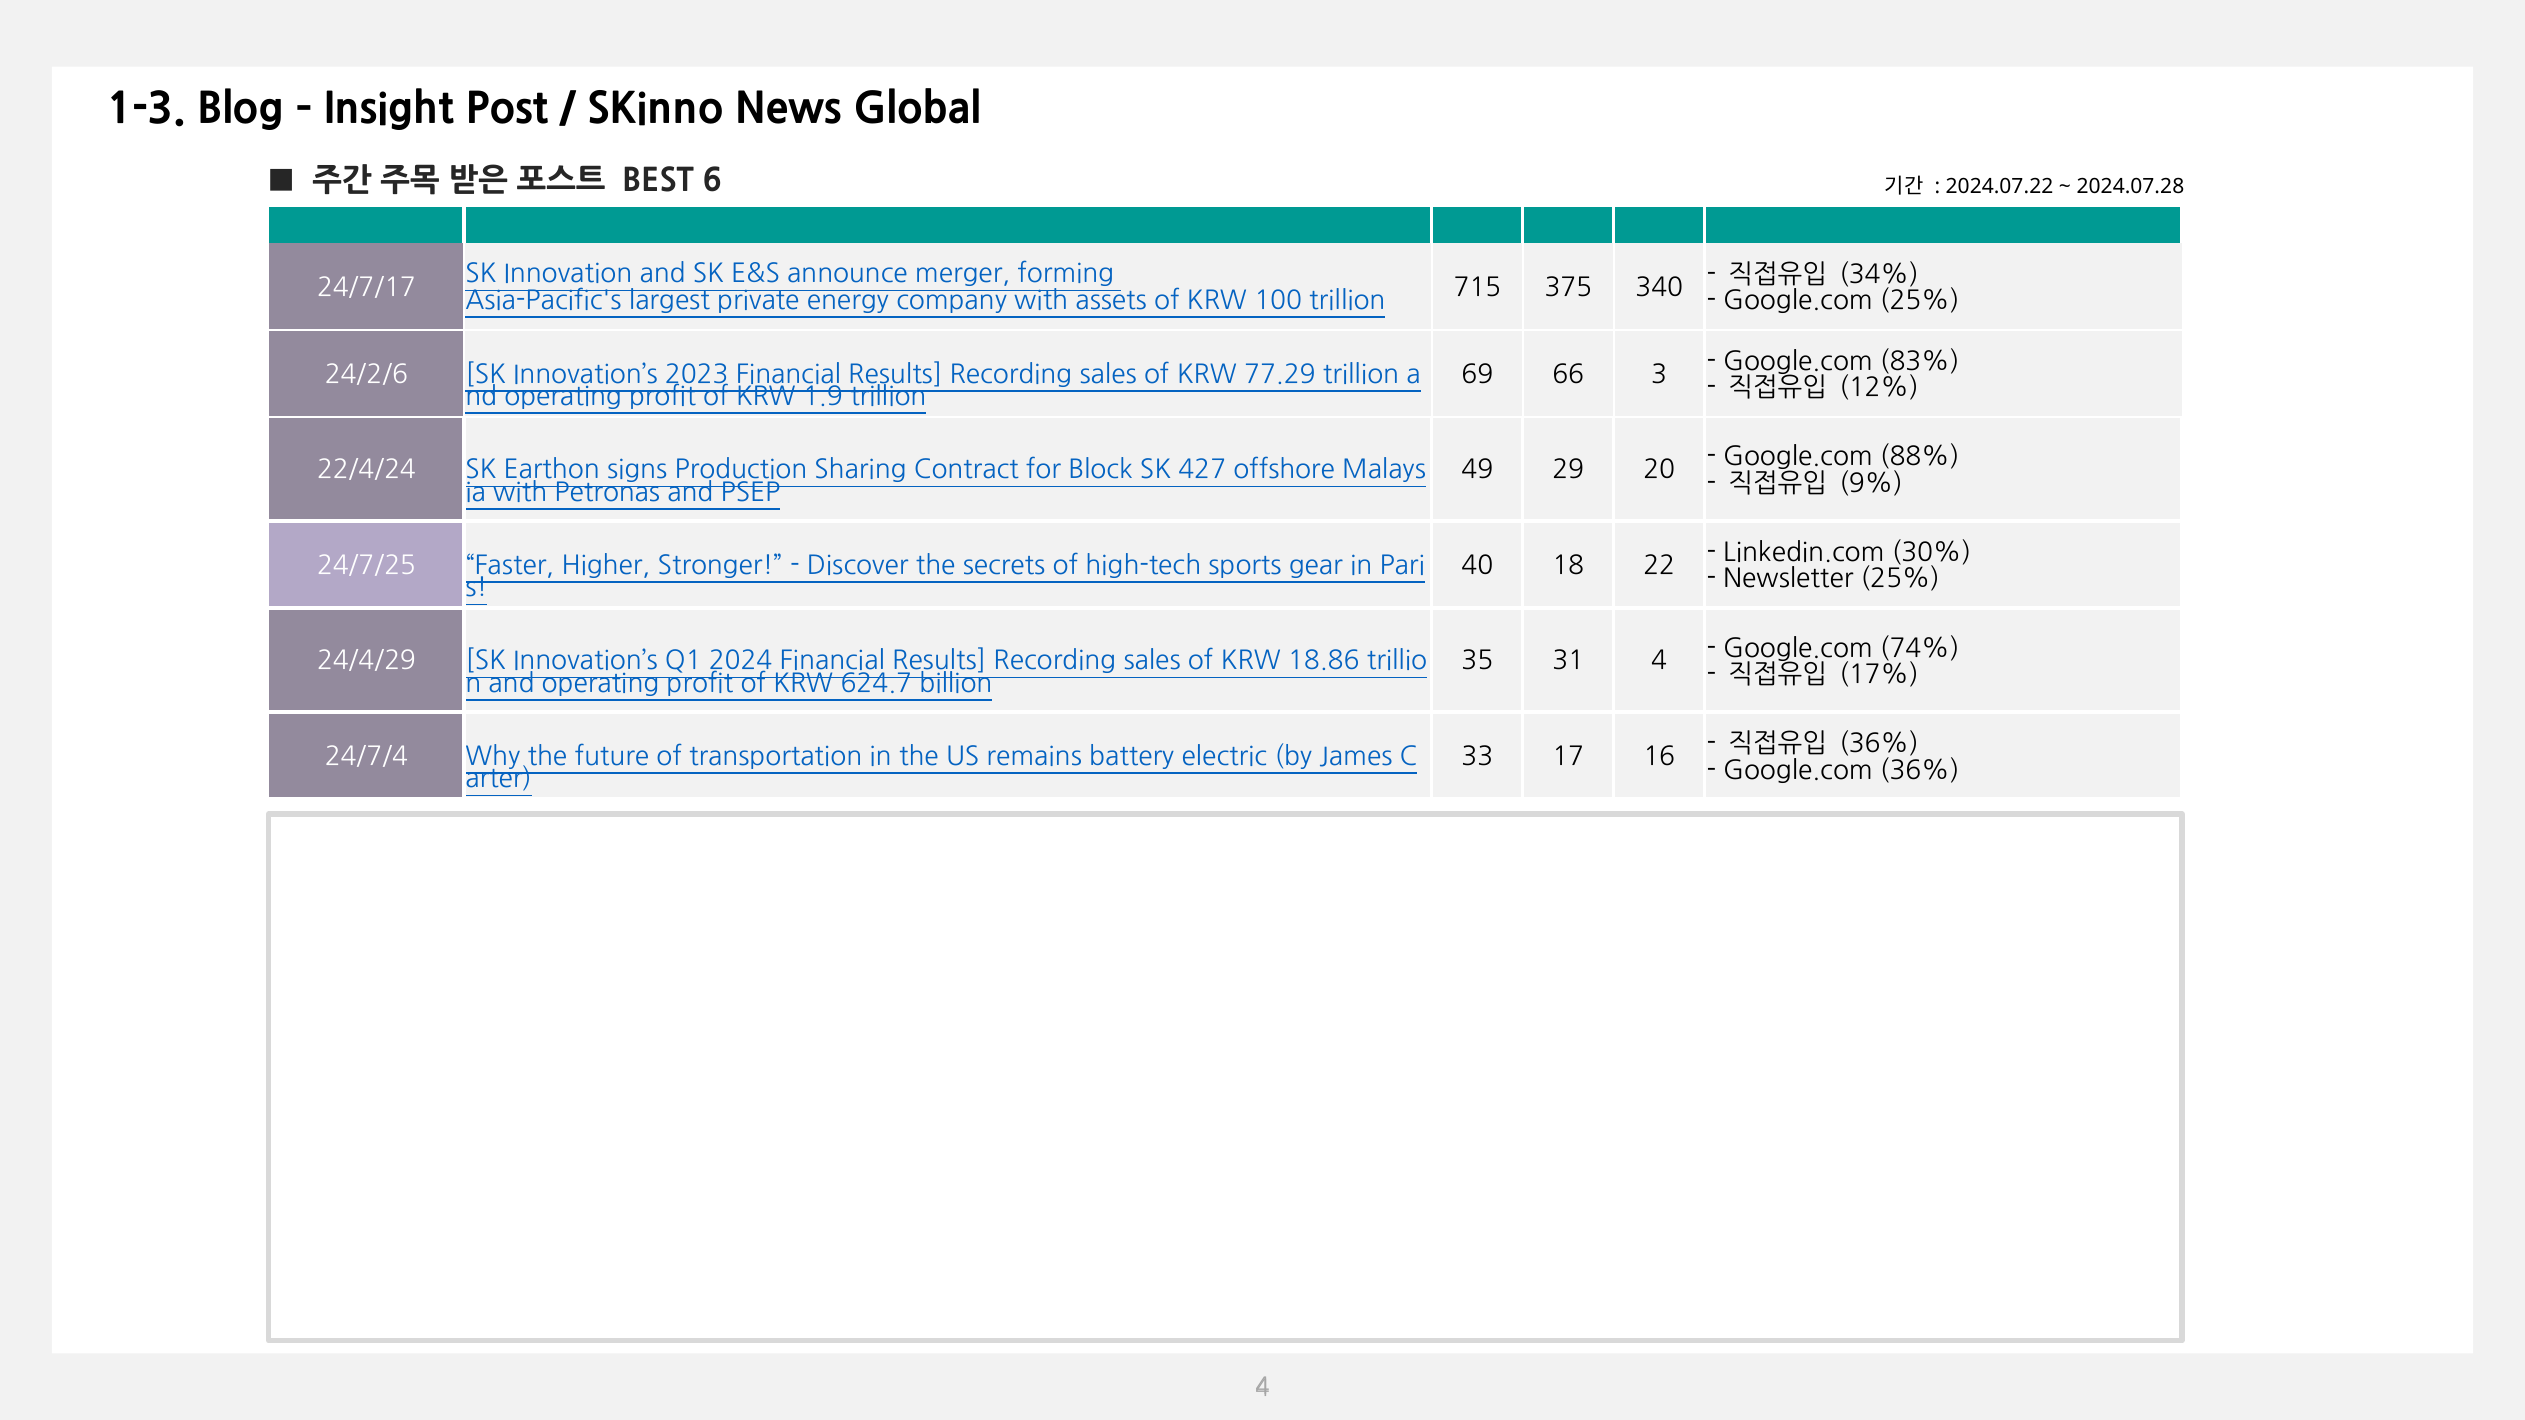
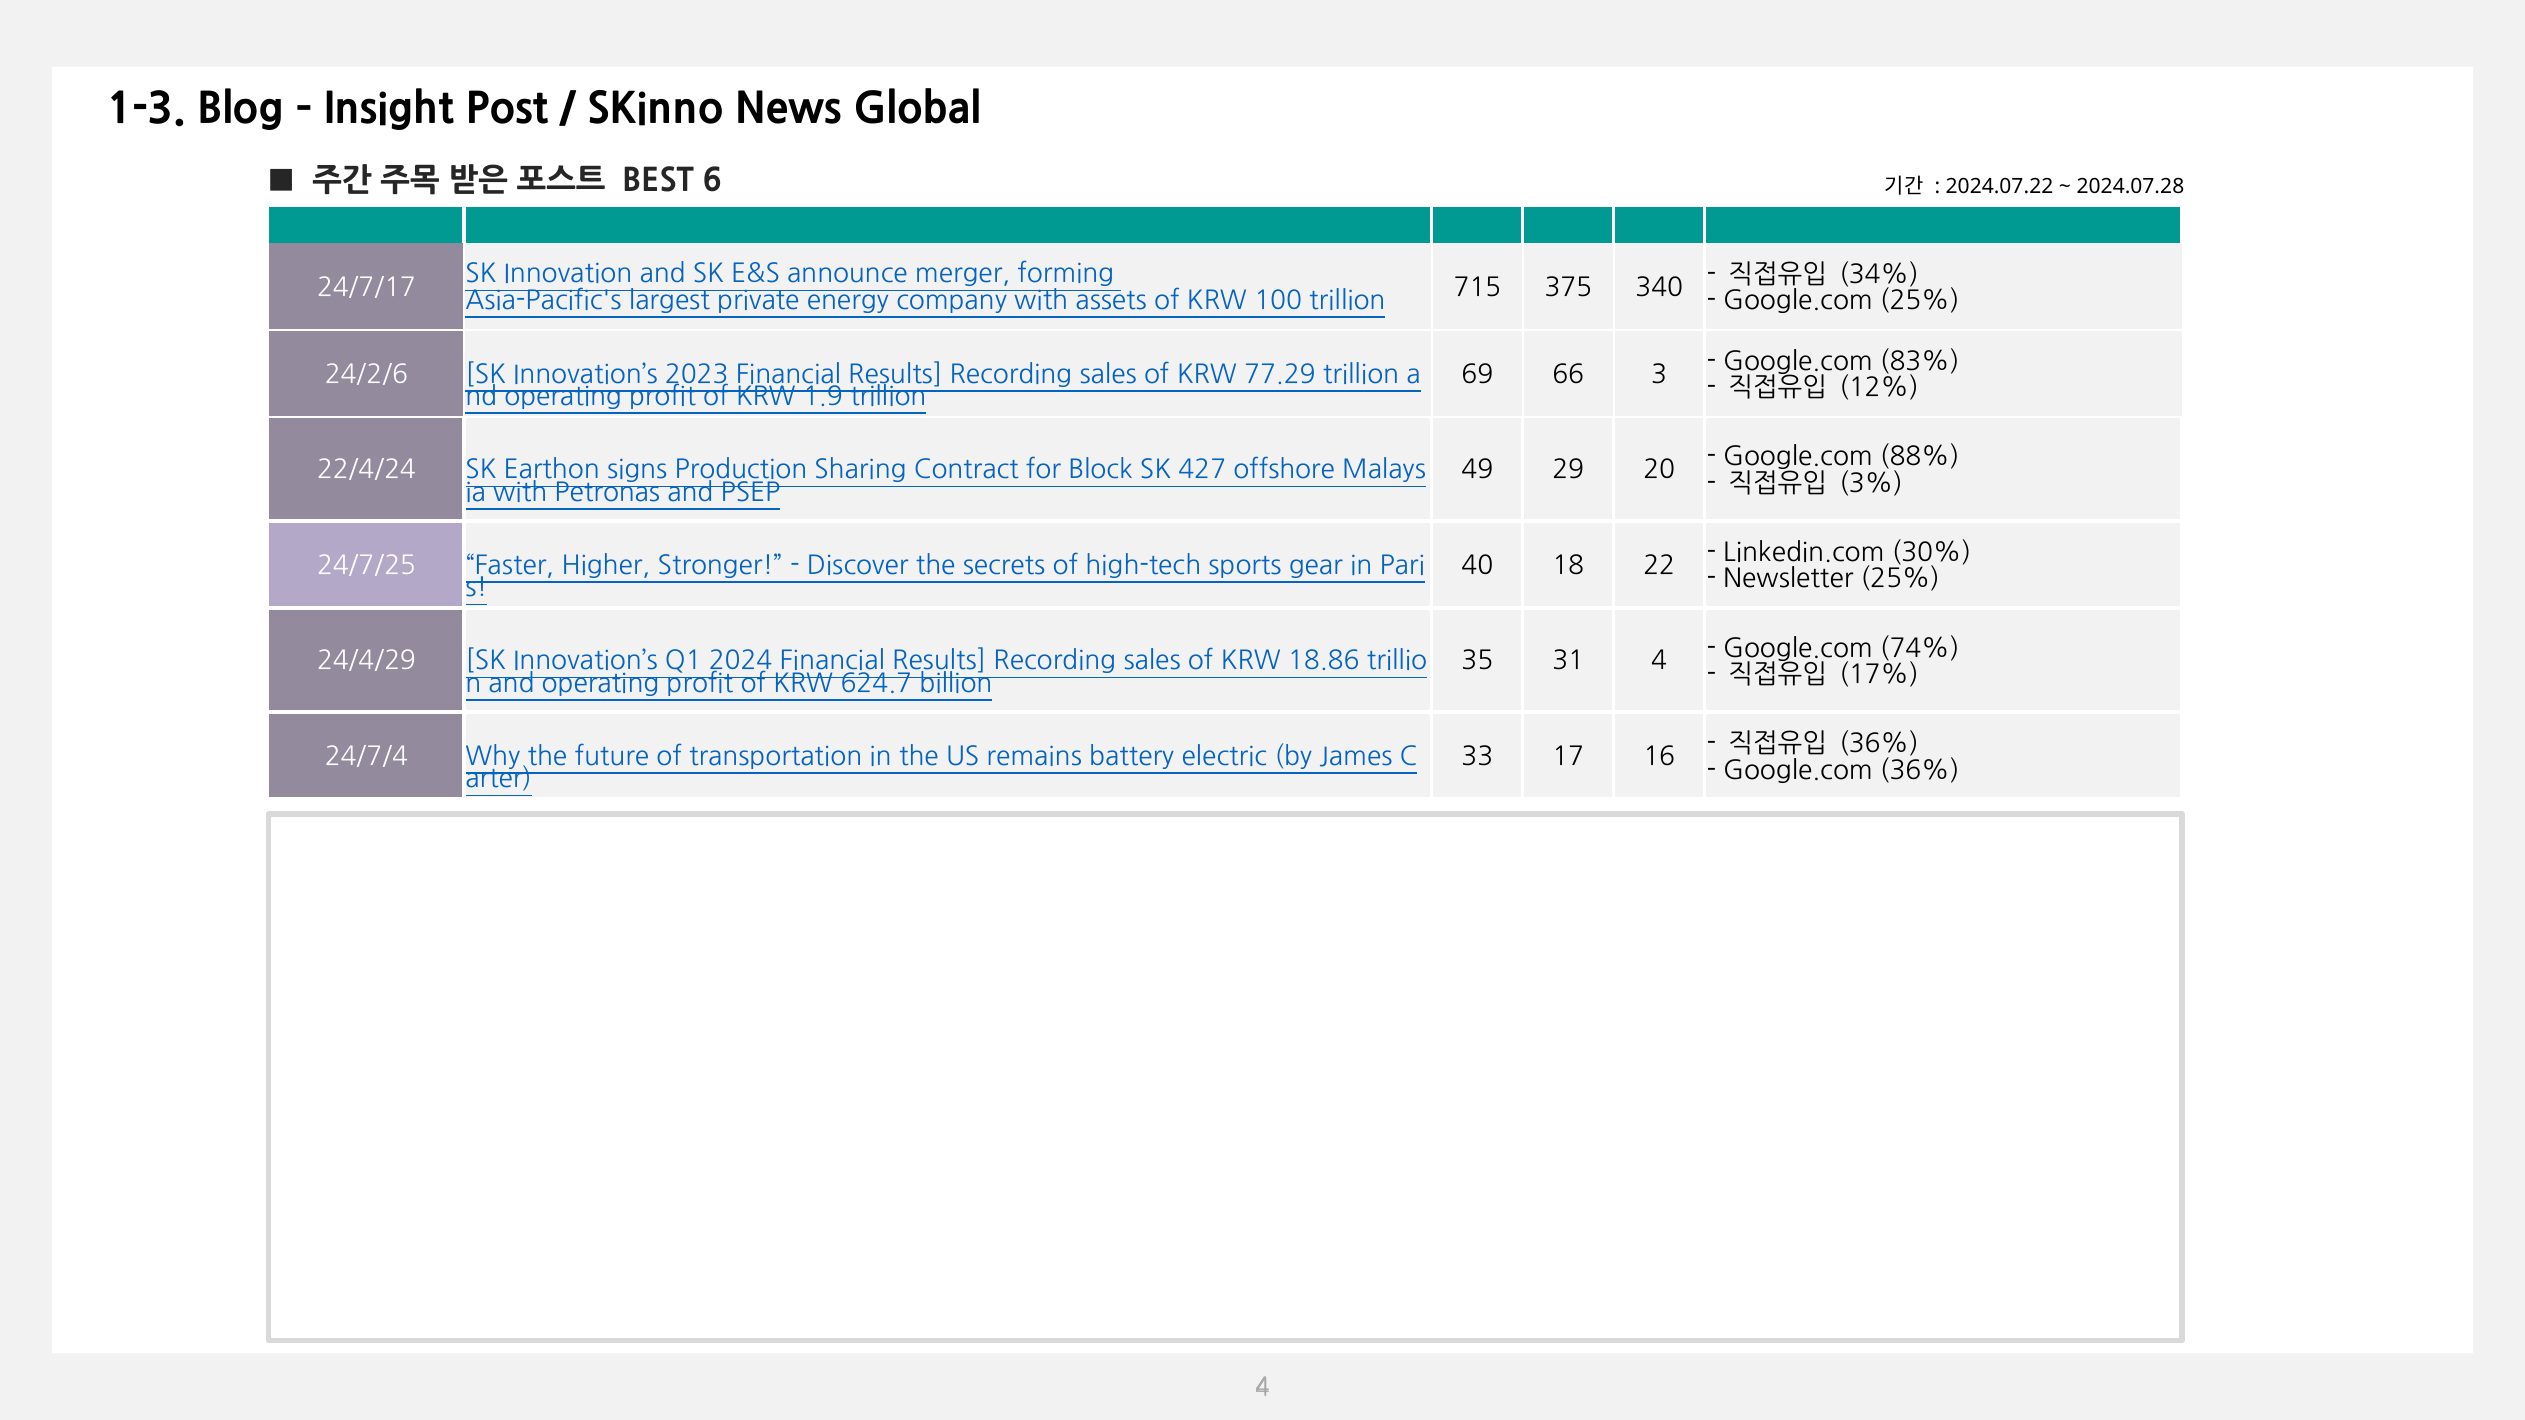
9%: 9% -> 3% (1871, 484)
